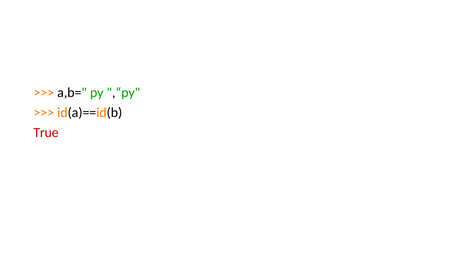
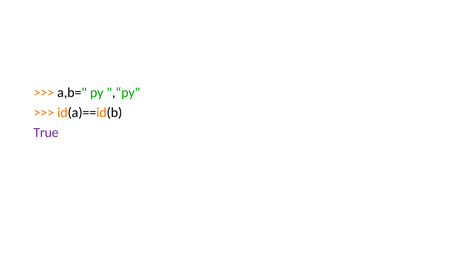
True colour: red -> purple (46, 132)
